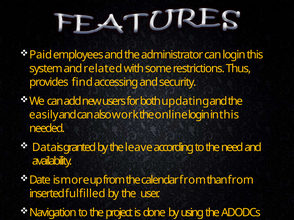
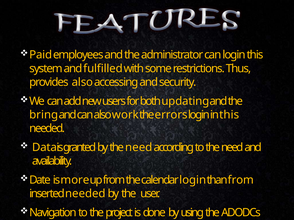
related: related -> fulfilled (103, 69)
provides find: find -> also (82, 82)
easily: easily -> bring (44, 115)
online: online -> errors (171, 115)
by the leave: leave -> need (139, 148)
calendar from: from -> login (193, 180)
inserted fulfilled: fulfilled -> needed (85, 194)
